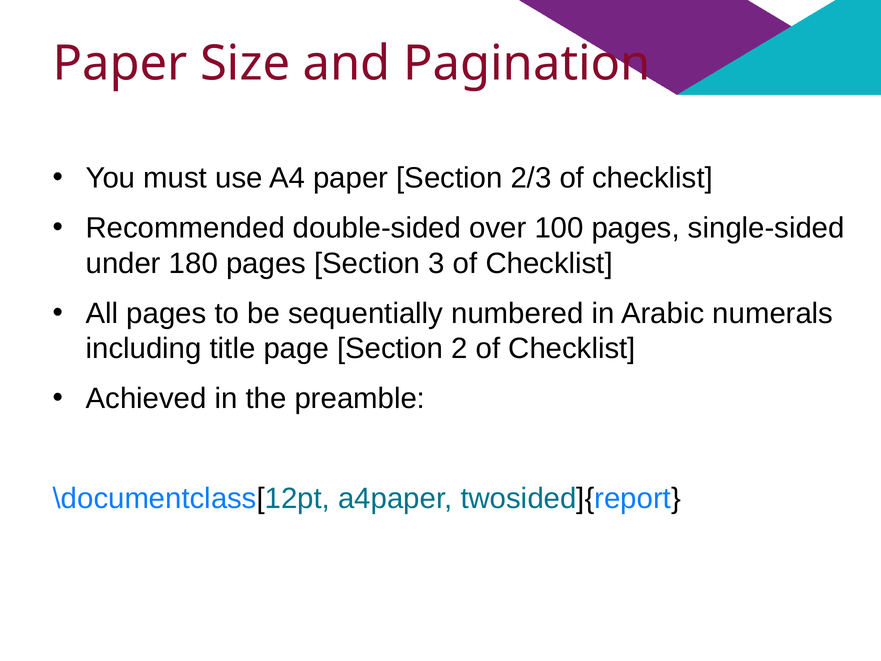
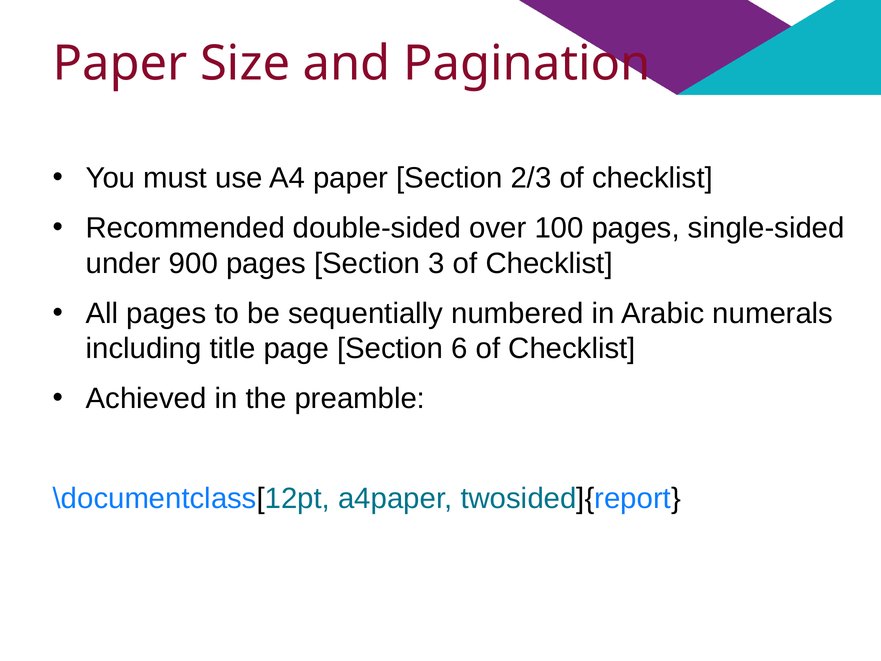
180: 180 -> 900 (193, 263)
2: 2 -> 6 (459, 349)
